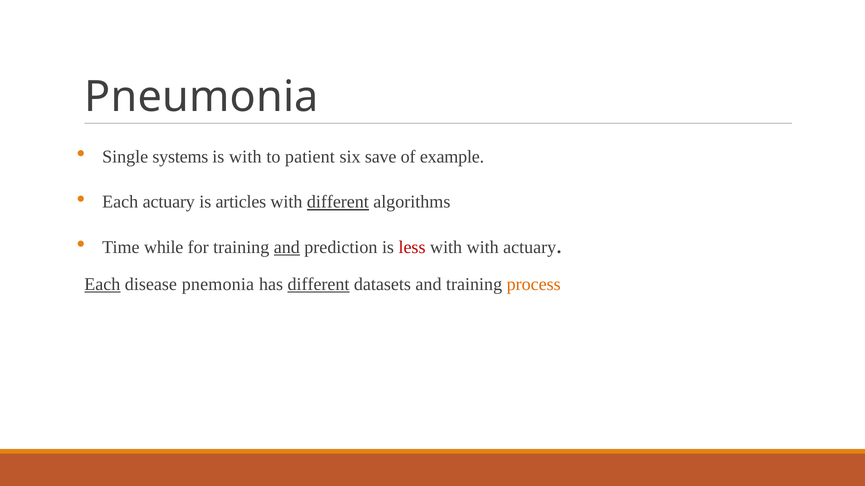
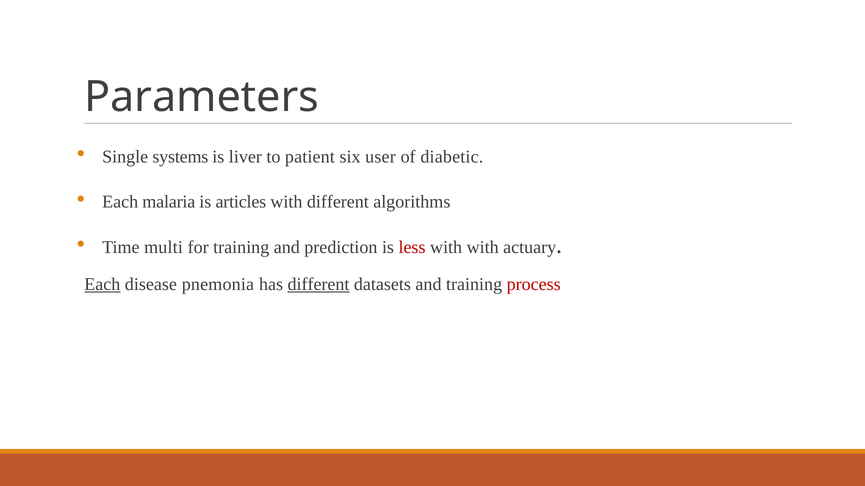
Pneumonia: Pneumonia -> Parameters (202, 97)
is with: with -> liver (245, 157)
save: save -> user (381, 157)
example: example -> diabetic (452, 157)
Each actuary: actuary -> malaria (169, 202)
different underline: present -> none (338, 202)
while: while -> multi (164, 247)
and underline: present -> none (287, 247)
process colour: orange -> red (534, 285)
